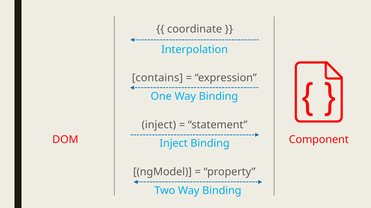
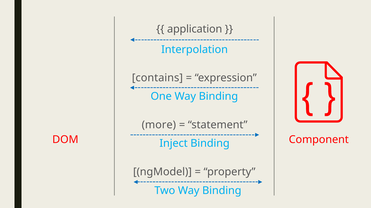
coordinate: coordinate -> application (195, 29)
inject: inject -> more (159, 125)
